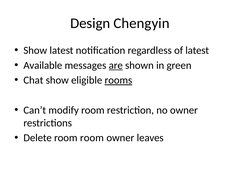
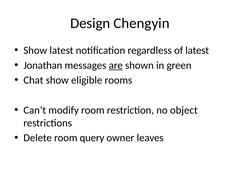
Available: Available -> Jonathan (43, 65)
rooms underline: present -> none (118, 80)
no owner: owner -> object (184, 110)
room room: room -> query (92, 138)
